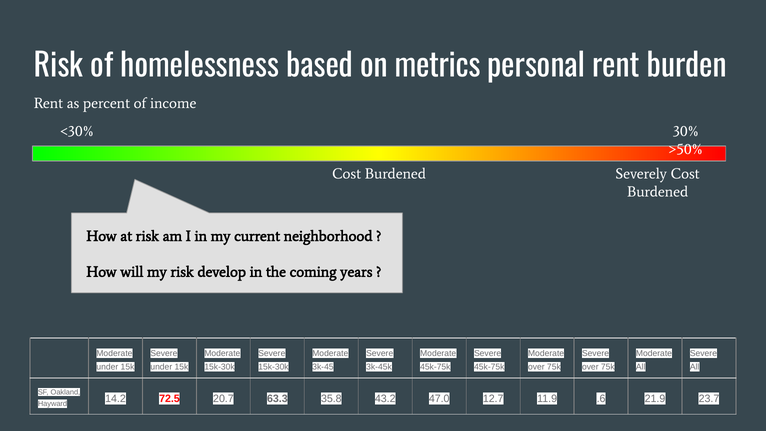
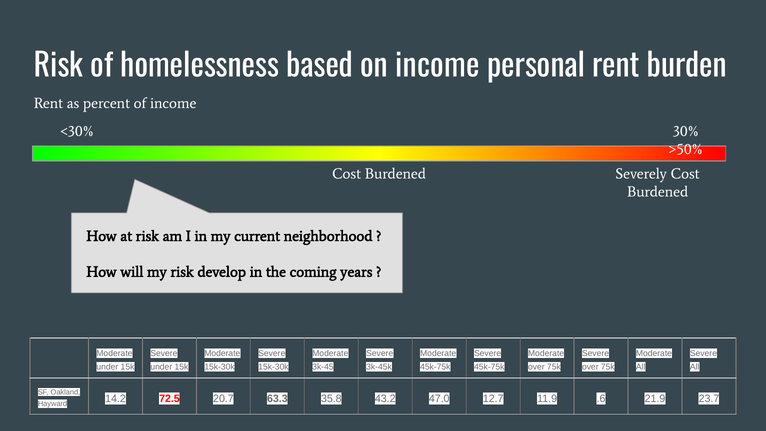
on metrics: metrics -> income (437, 66)
